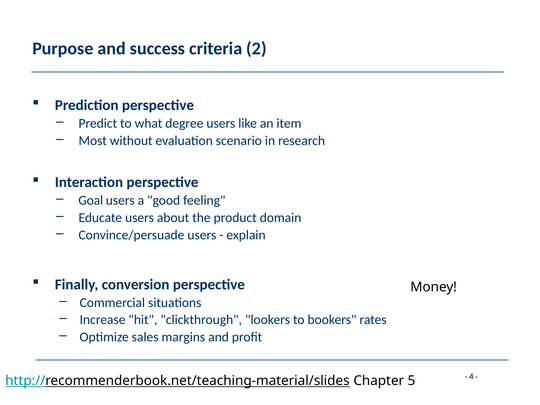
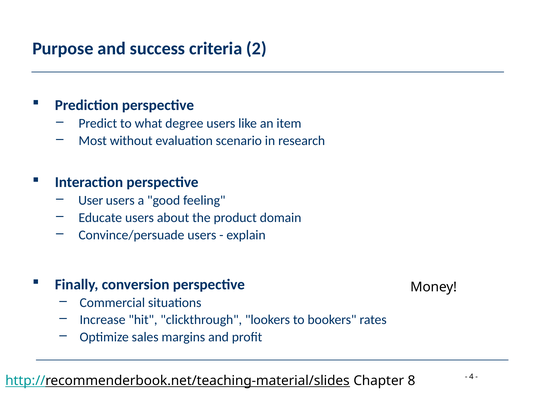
Goal: Goal -> User (91, 200)
5: 5 -> 8 (412, 381)
